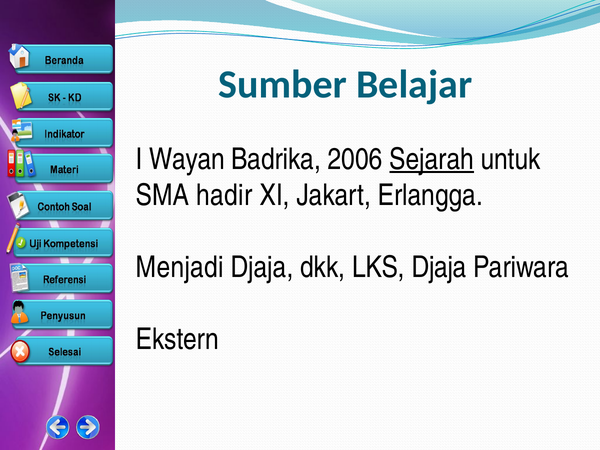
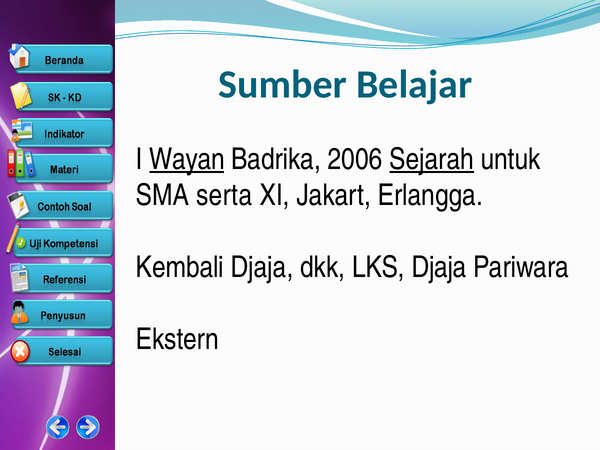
Wayan underline: none -> present (187, 159)
hadir: hadir -> serta (224, 195)
Menjadi: Menjadi -> Kembali (180, 267)
